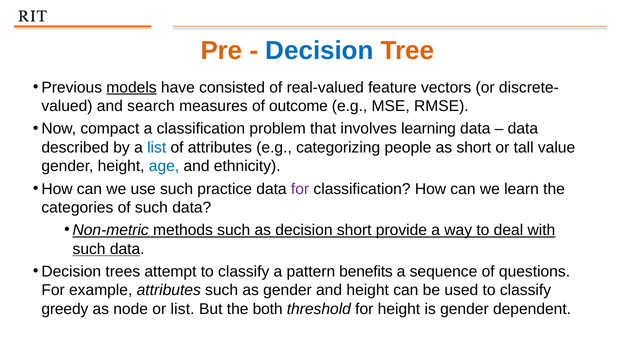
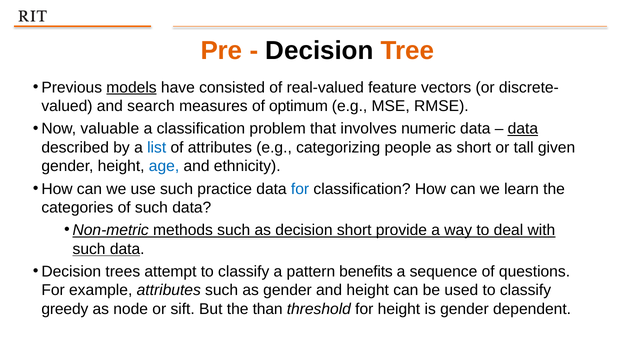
Decision colour: blue -> black (320, 50)
outcome: outcome -> optimum (298, 106)
compact: compact -> valuable (110, 129)
learning: learning -> numeric (429, 129)
data underline: none -> present (523, 129)
value: value -> given (557, 148)
for colour: purple -> blue (300, 189)
or list: list -> sift (183, 309)
both: both -> than (268, 309)
